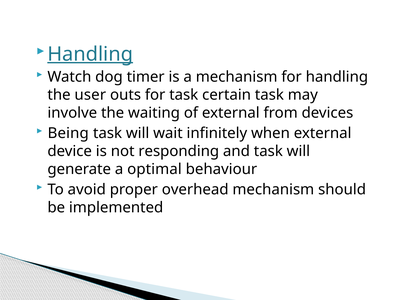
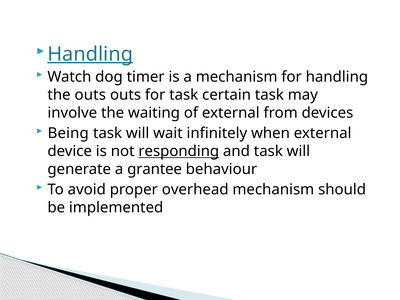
the user: user -> outs (90, 95)
responding underline: none -> present (179, 151)
optimal: optimal -> grantee (155, 169)
